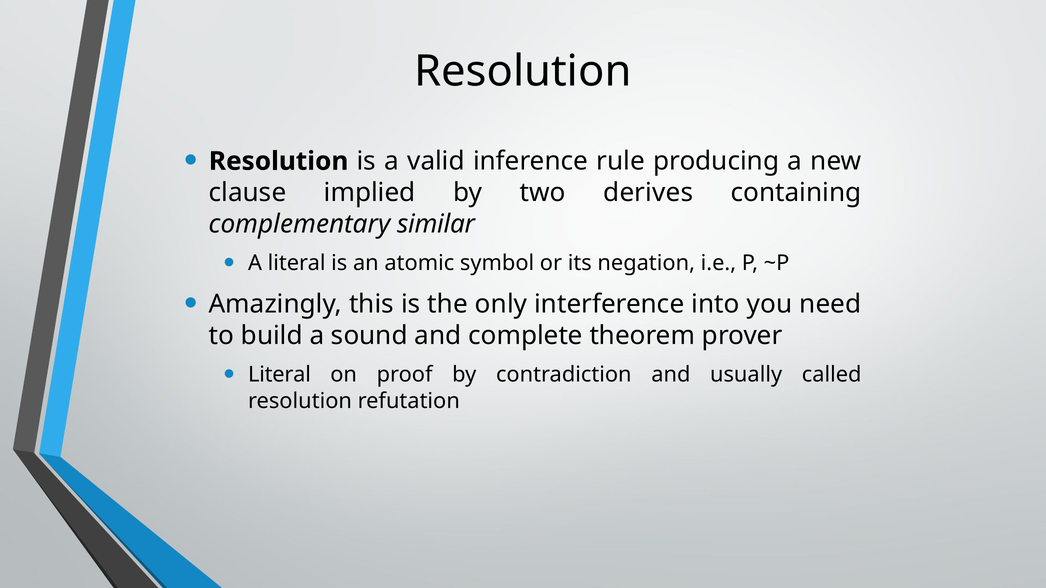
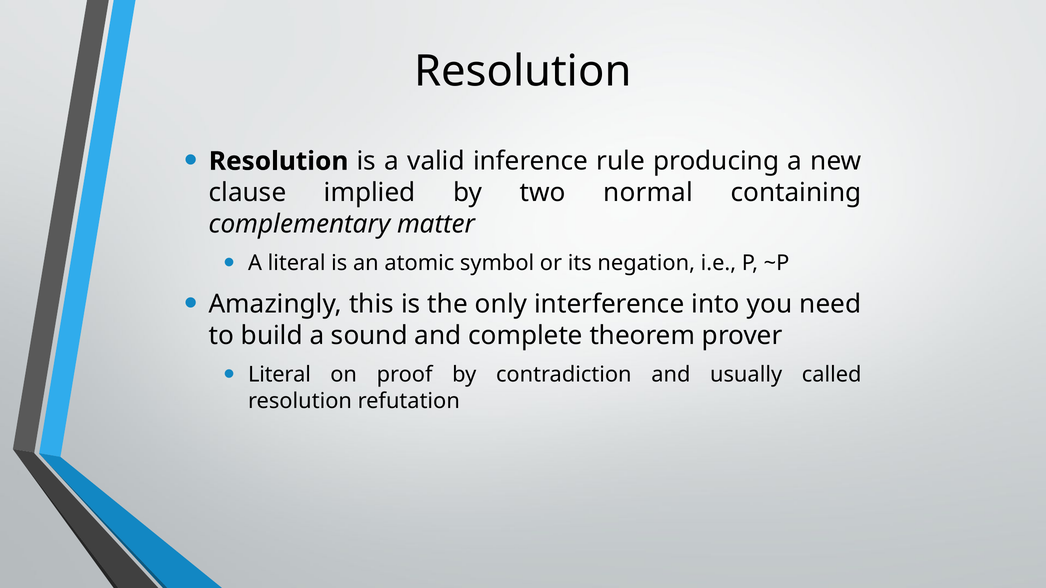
derives: derives -> normal (648, 193)
similar: similar -> matter (436, 224)
